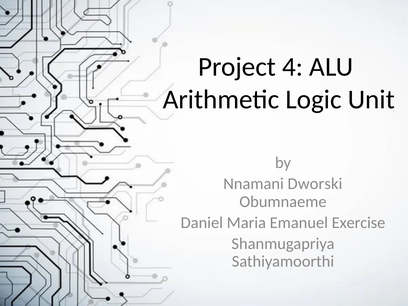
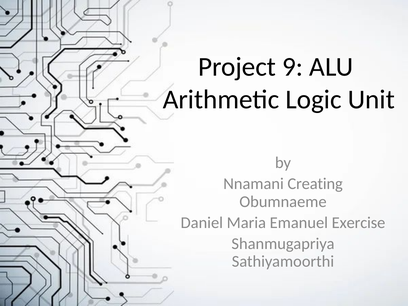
4: 4 -> 9 (293, 67)
Dworski: Dworski -> Creating (315, 184)
